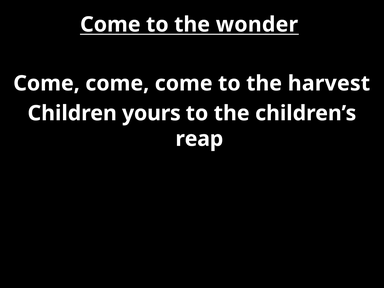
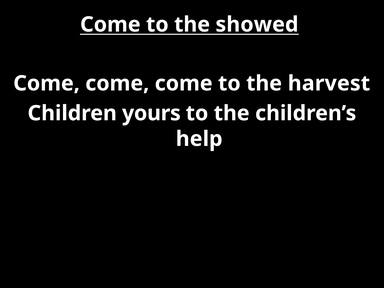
wonder: wonder -> showed (257, 25)
reap: reap -> help (199, 139)
